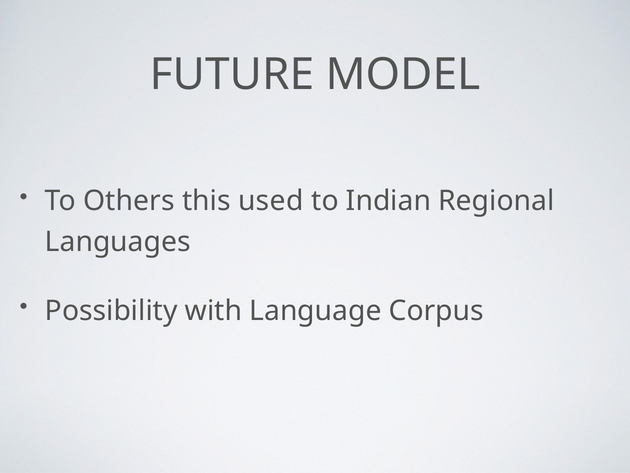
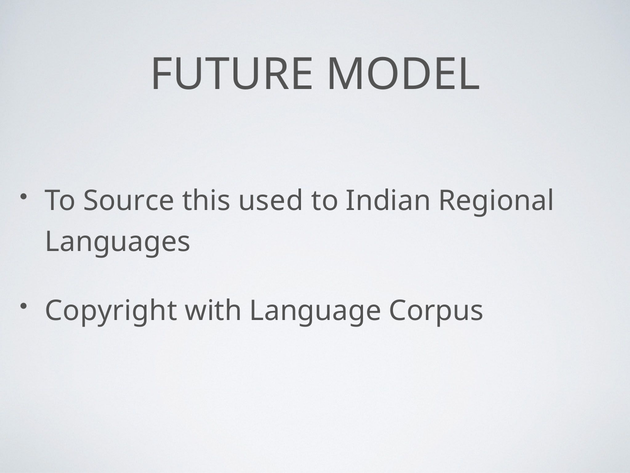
Others: Others -> Source (129, 201)
Possibility: Possibility -> Copyright (111, 311)
